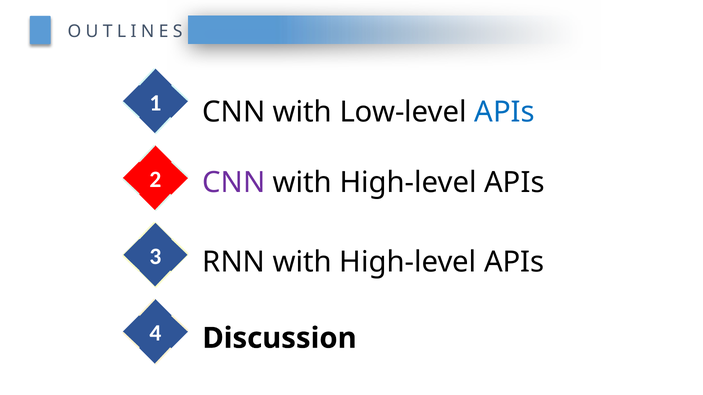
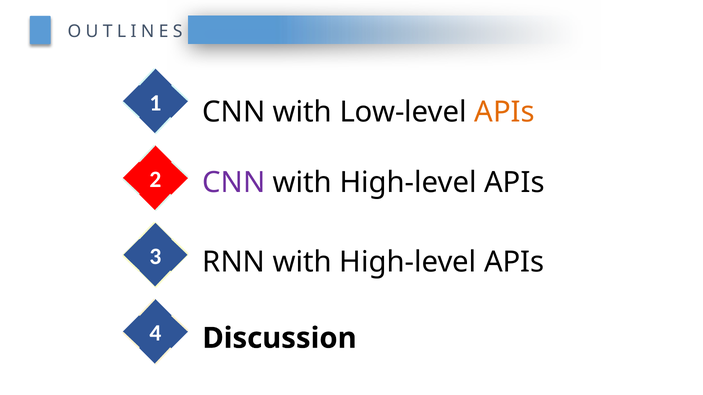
APIs colour: blue -> orange (505, 112)
